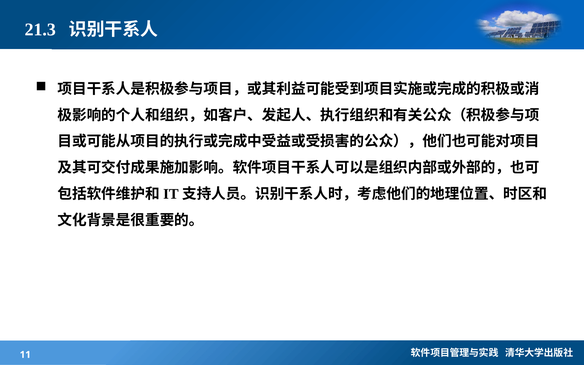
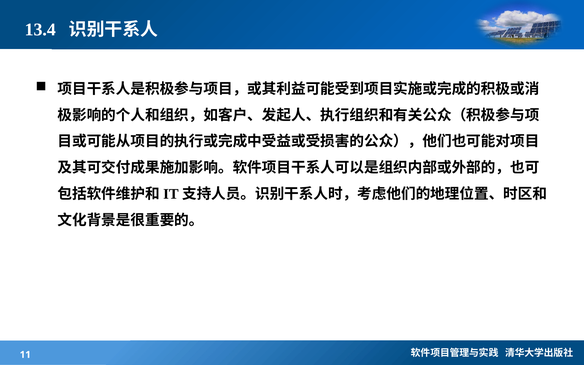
21.3: 21.3 -> 13.4 (40, 30)
